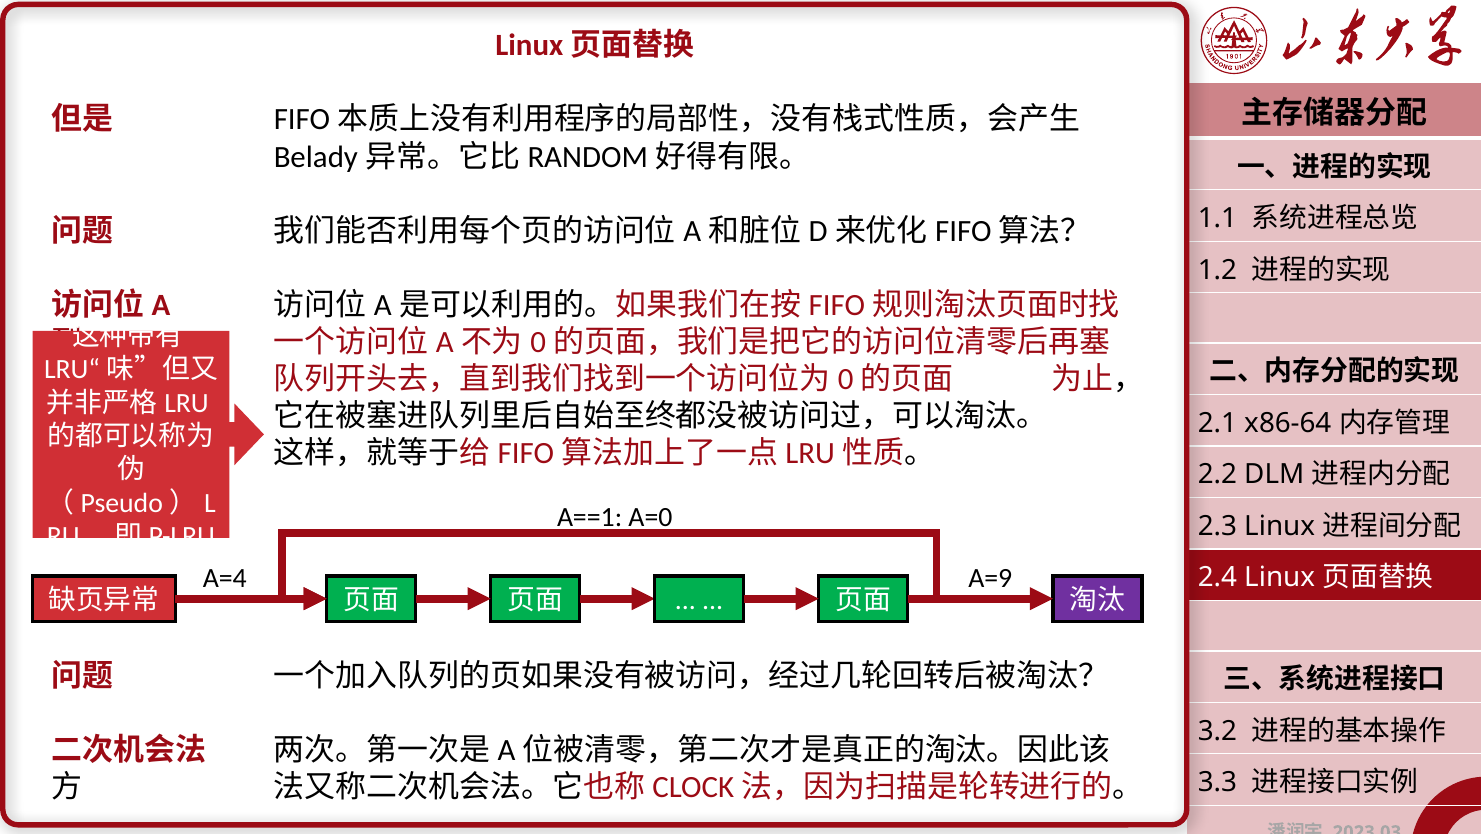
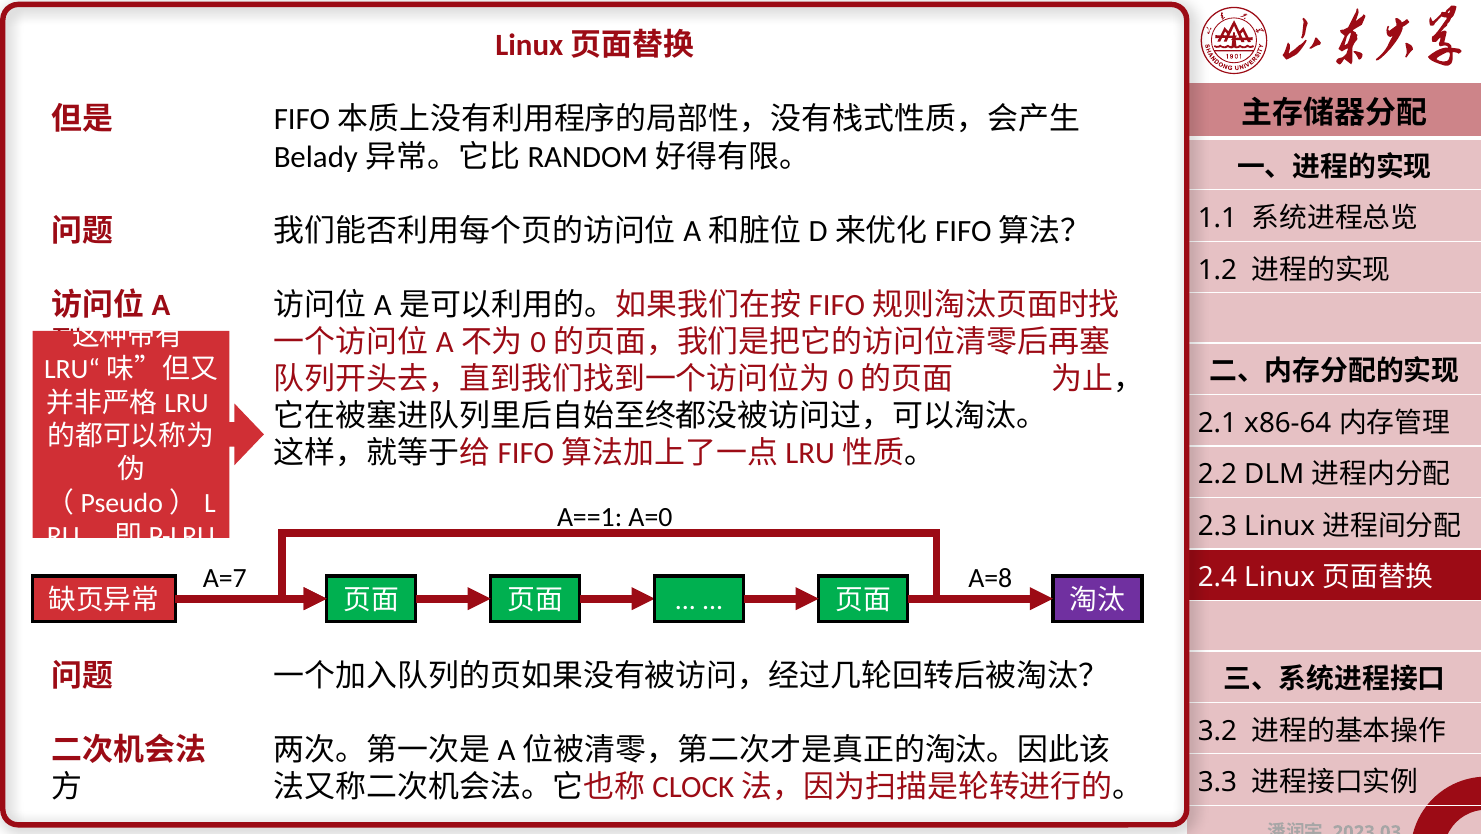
A=9: A=9 -> A=8 (990, 578)
A=4: A=4 -> A=7 (225, 578)
